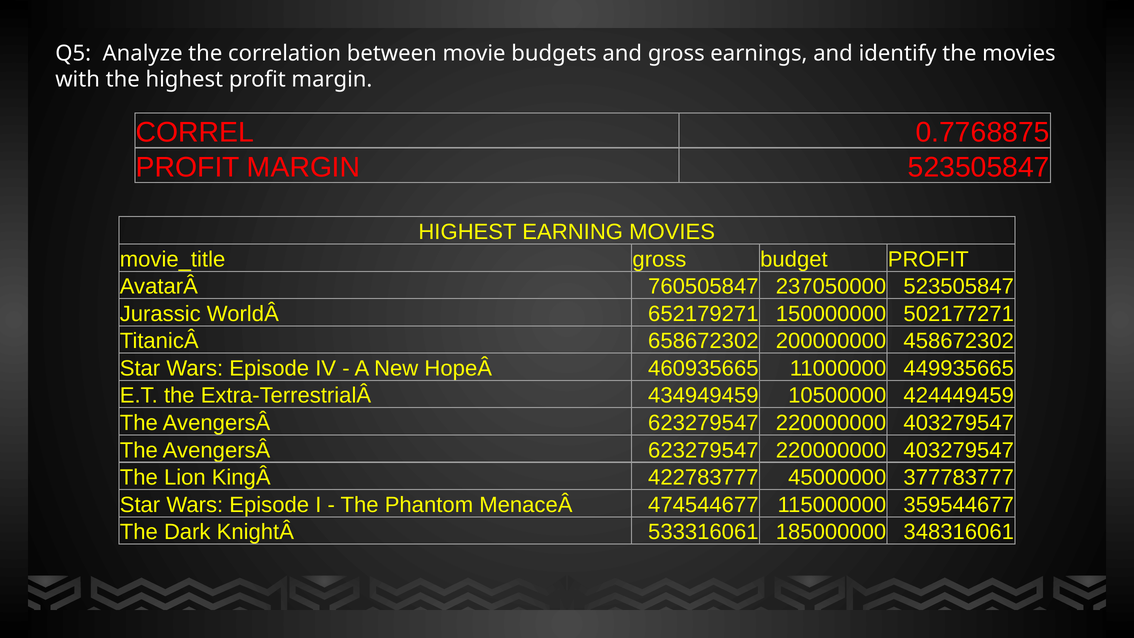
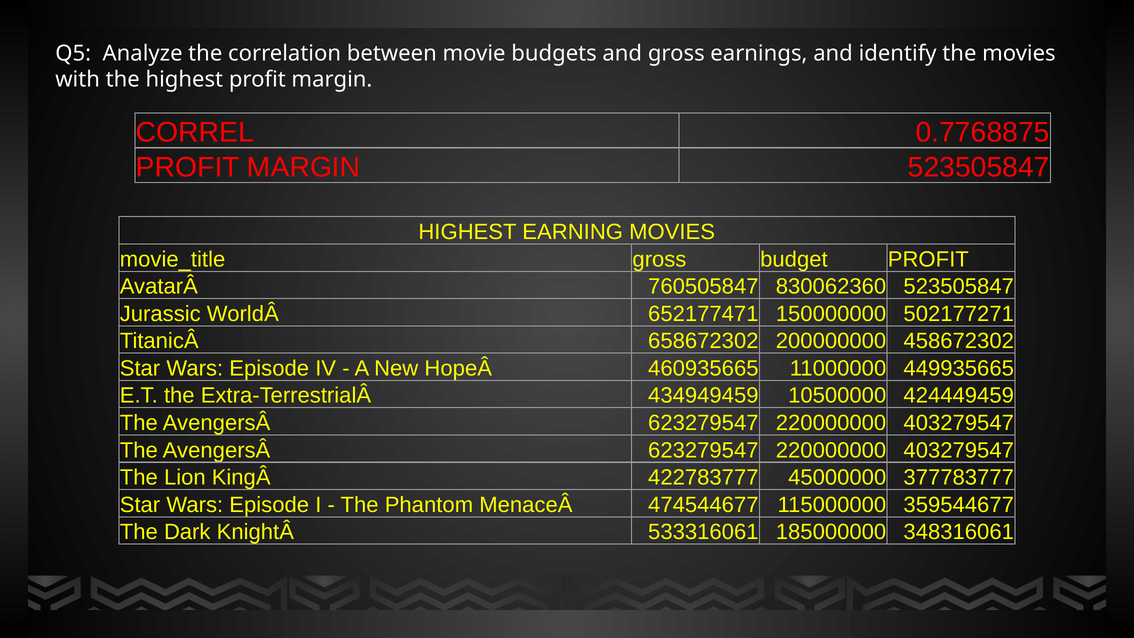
237050000: 237050000 -> 830062360 (831, 286)
652179271: 652179271 -> 652177471 (703, 314)
